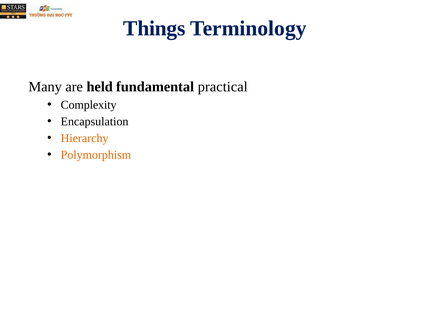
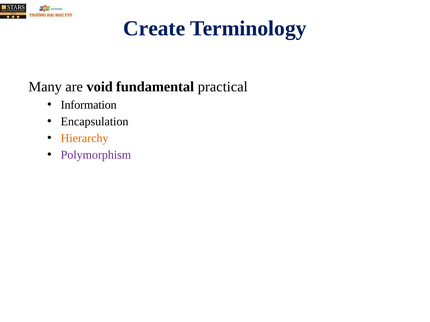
Things: Things -> Create (154, 28)
held: held -> void (100, 87)
Complexity: Complexity -> Information (89, 105)
Polymorphism colour: orange -> purple (96, 155)
